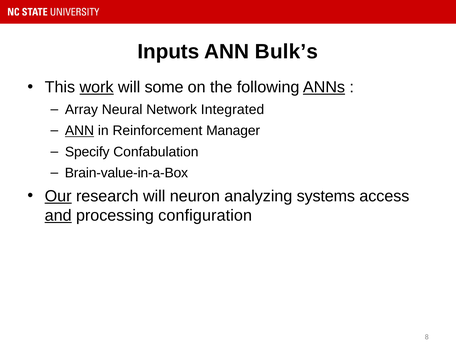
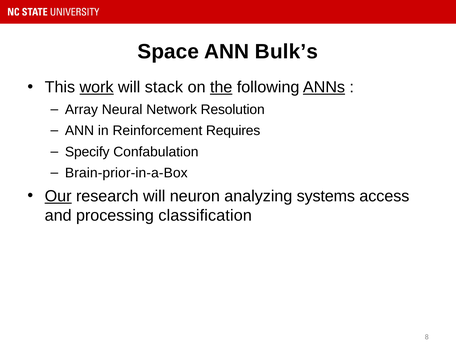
Inputs: Inputs -> Space (168, 52)
some: some -> stack (164, 87)
the underline: none -> present (221, 87)
Integrated: Integrated -> Resolution (233, 109)
ANN underline: present -> none (80, 131)
Manager: Manager -> Requires (233, 131)
Brain-value-in-a-Box: Brain-value-in-a-Box -> Brain-prior-in-a-Box (126, 173)
and underline: present -> none (58, 215)
configuration: configuration -> classification (205, 215)
